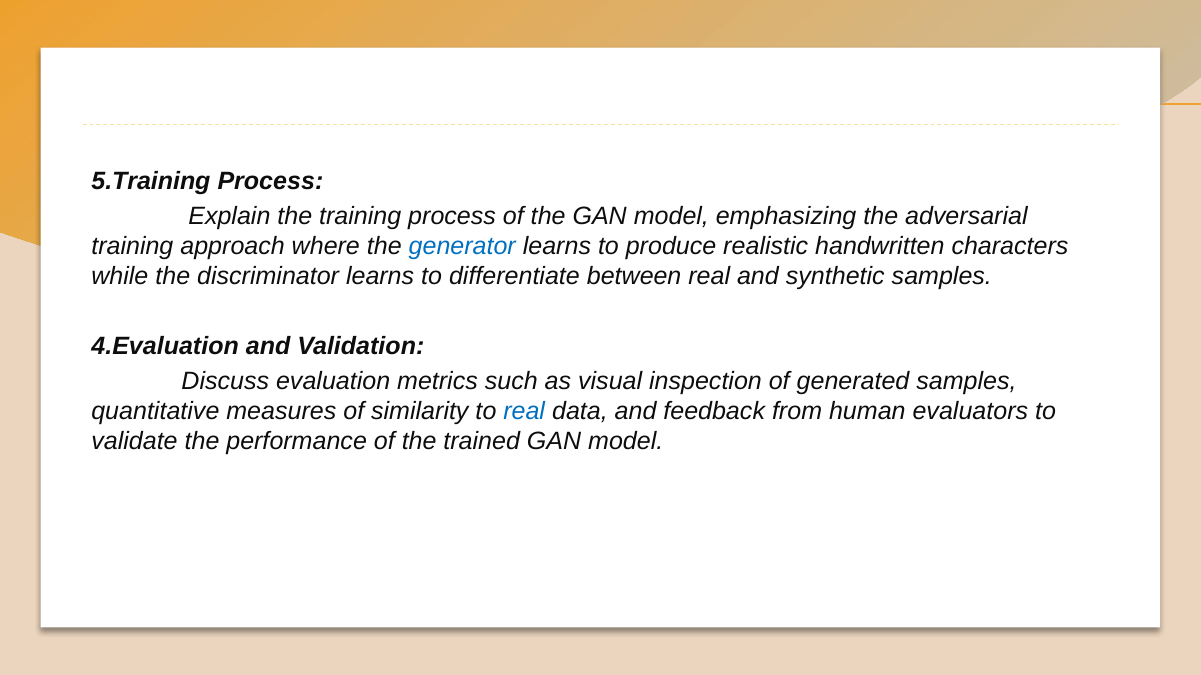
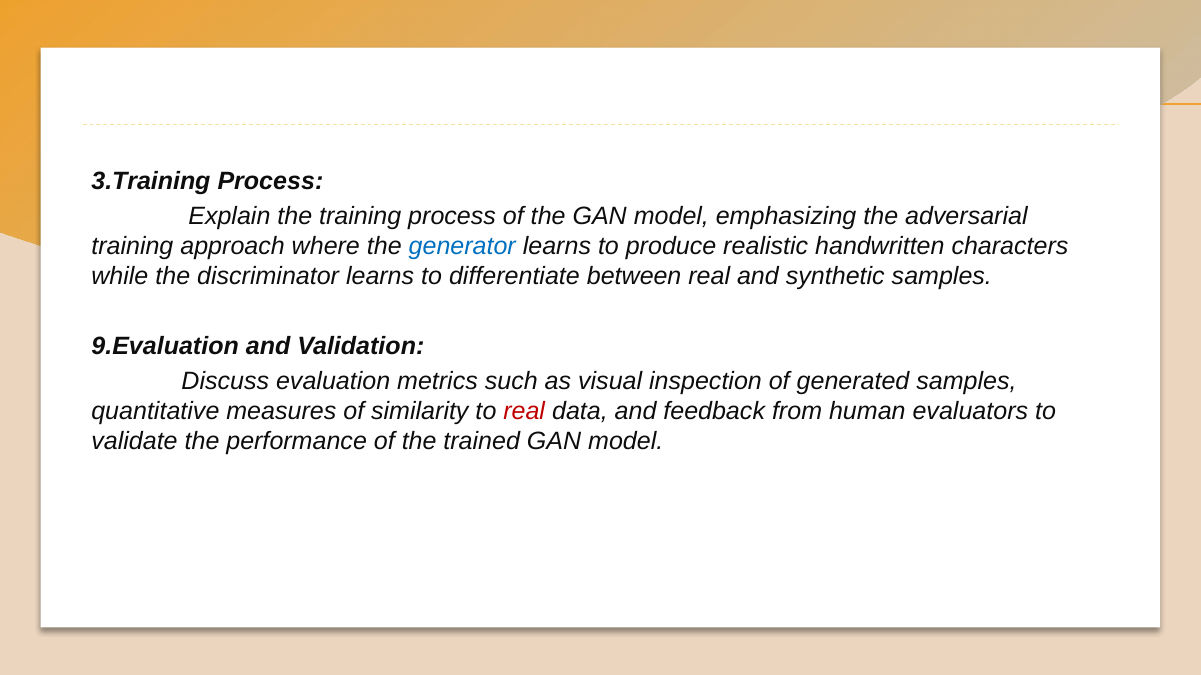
5.Training: 5.Training -> 3.Training (151, 181)
4.Evaluation: 4.Evaluation -> 9.Evaluation (165, 346)
real colour: blue -> red (524, 411)
